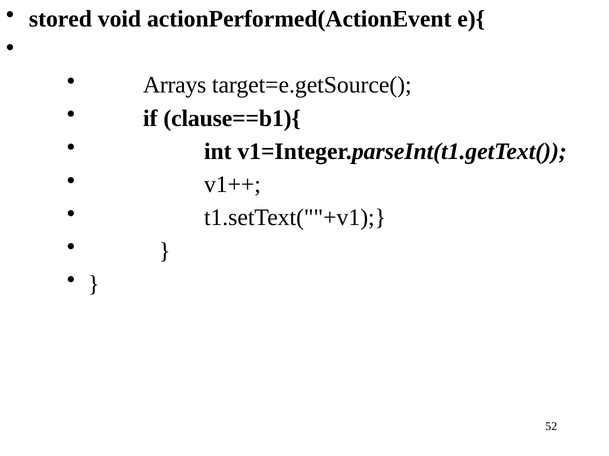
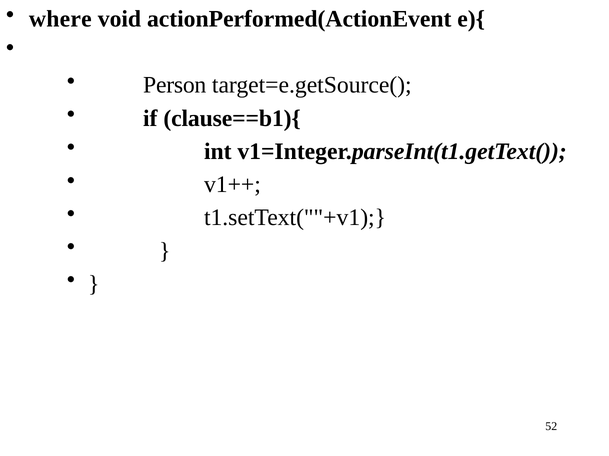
stored: stored -> where (60, 19)
Arrays: Arrays -> Person (175, 85)
